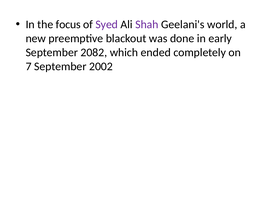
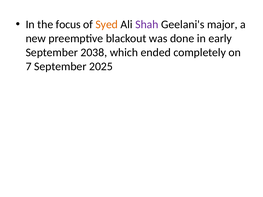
Syed colour: purple -> orange (107, 24)
world: world -> major (222, 24)
2082: 2082 -> 2038 (94, 53)
2002: 2002 -> 2025 (101, 67)
